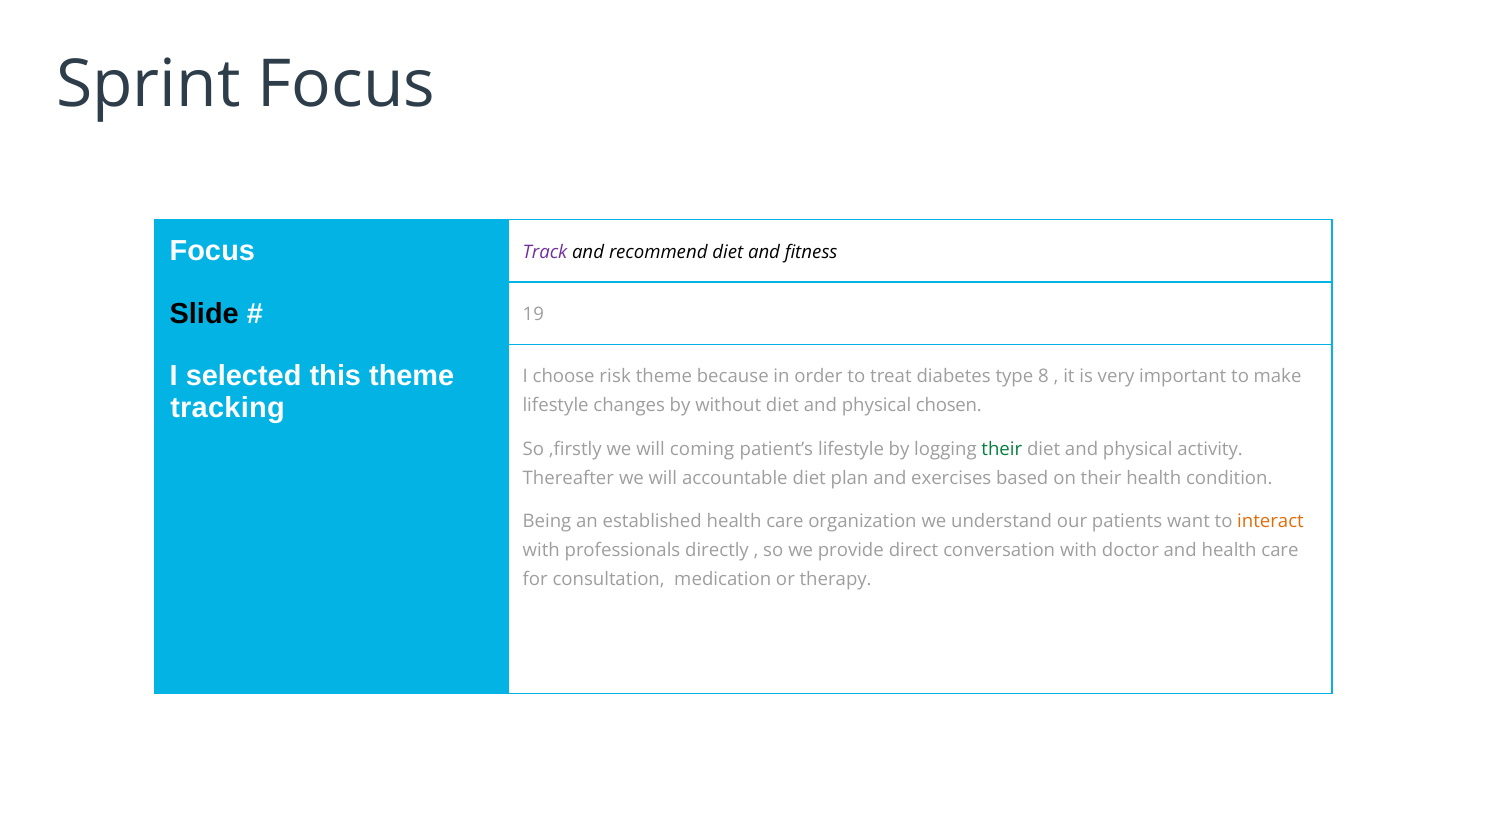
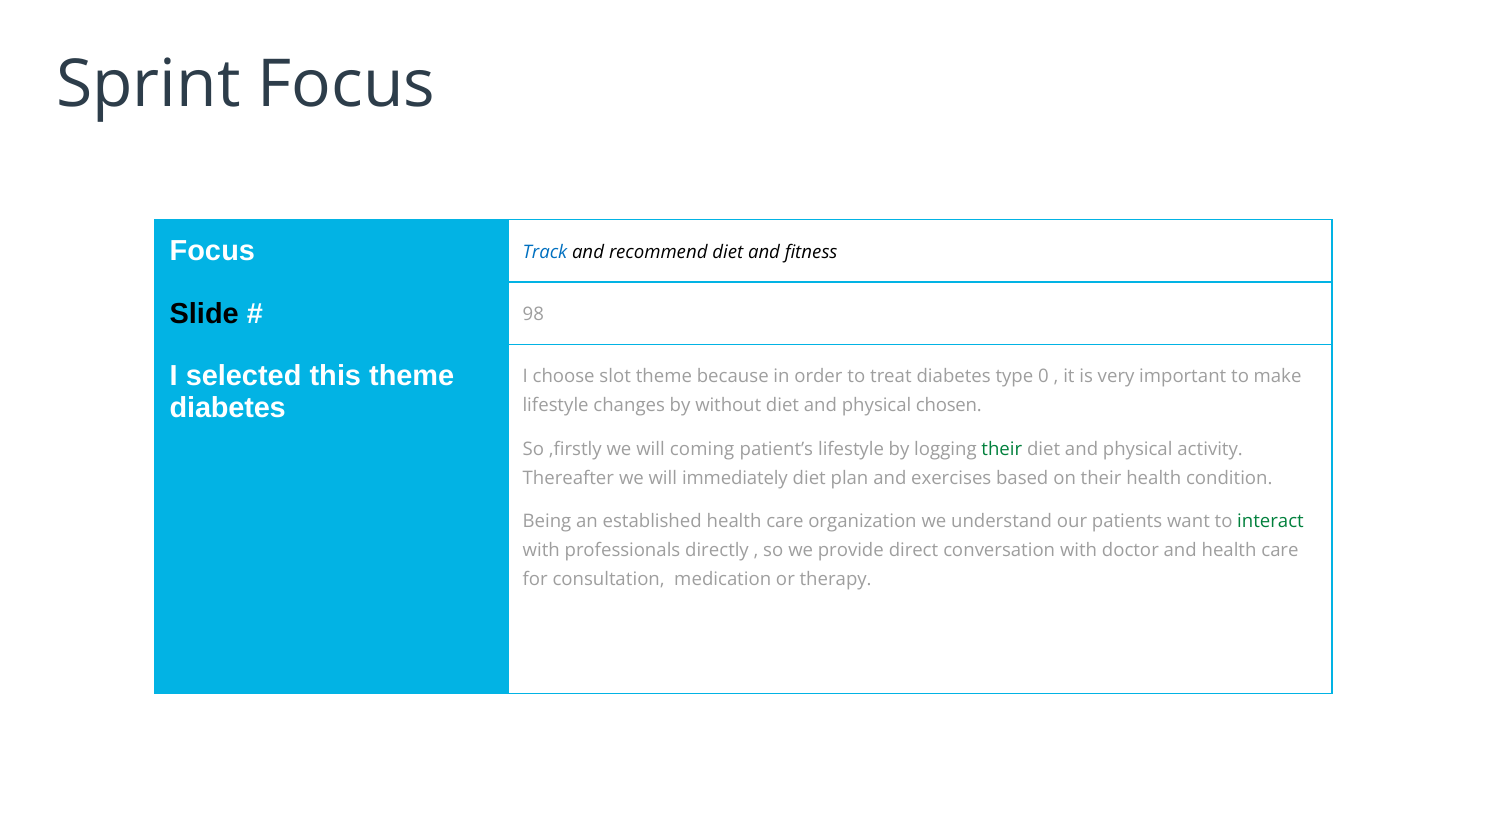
Track colour: purple -> blue (545, 252)
19: 19 -> 98 (533, 314)
risk: risk -> slot (615, 376)
8: 8 -> 0 (1044, 376)
tracking: tracking -> diabetes (228, 408)
accountable: accountable -> immediately (735, 478)
interact colour: orange -> green (1271, 521)
